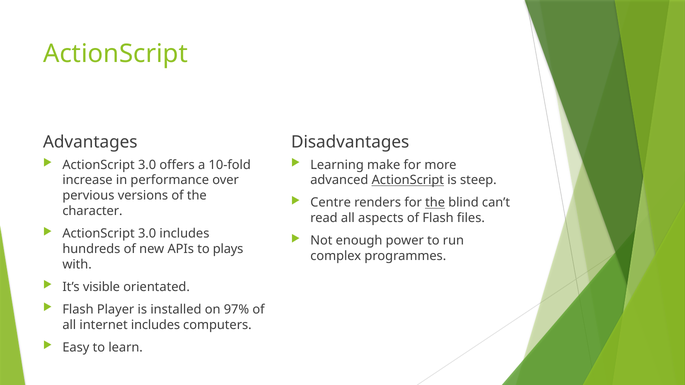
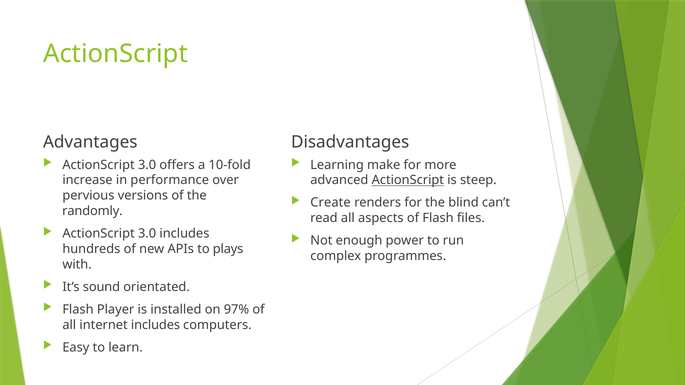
Centre: Centre -> Create (331, 203)
the underline: present -> none (435, 203)
character: character -> randomly (92, 211)
visible: visible -> sound (101, 287)
